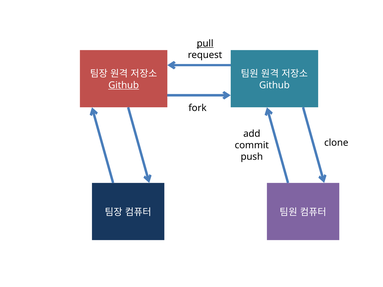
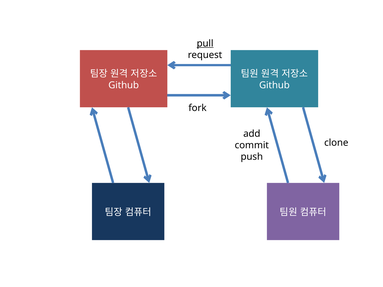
Github underline: present -> none (124, 85)
